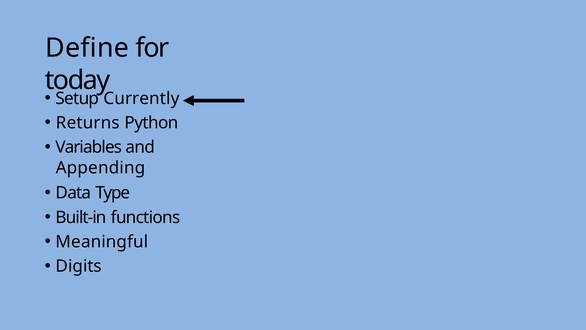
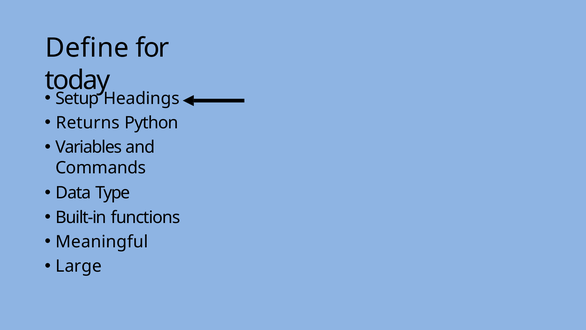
Currently: Currently -> Headings (142, 98)
Appending: Appending -> Commands (101, 168)
Digits: Digits -> Large (79, 266)
